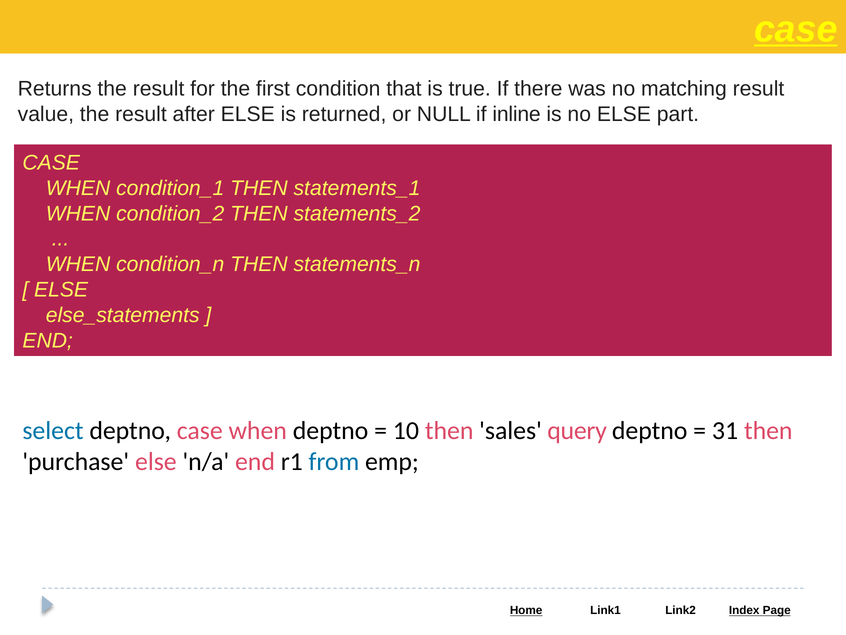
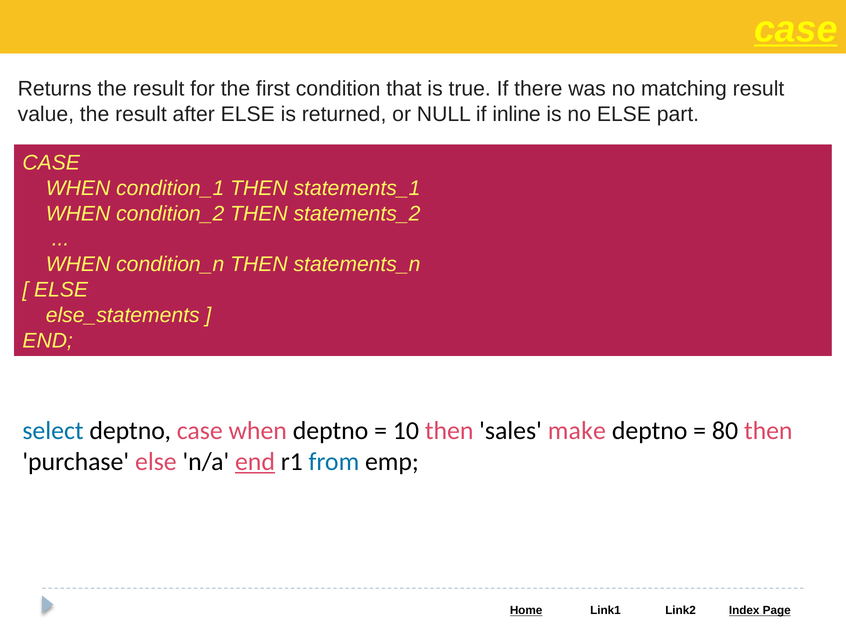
query: query -> make (577, 430)
31: 31 -> 80 (725, 430)
end underline: none -> present (255, 461)
